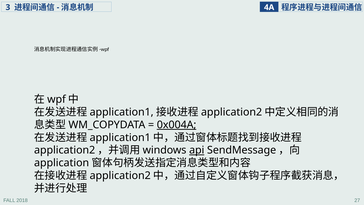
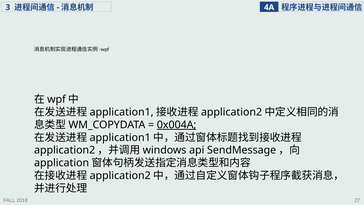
api underline: present -> none (197, 150)
